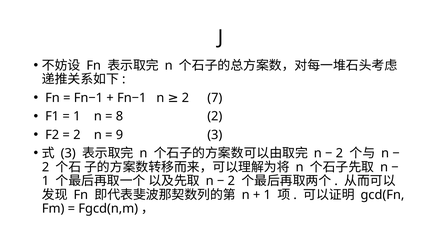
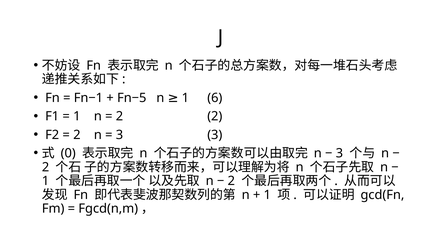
Fn−1: Fn−1 -> Fn−5 (132, 98)
n 2: 2 -> 1 (185, 98)
7: 7 -> 6 (215, 98)
8: 8 -> 2 (119, 116)
9: 9 -> 3 (119, 135)
3: 3 -> 0 (68, 153)
2: 2 -> 3 (339, 153)
